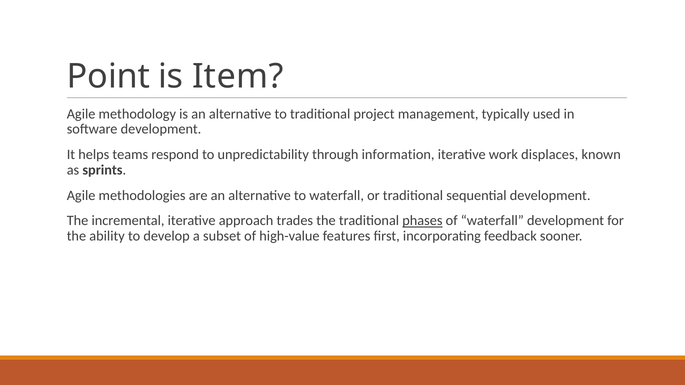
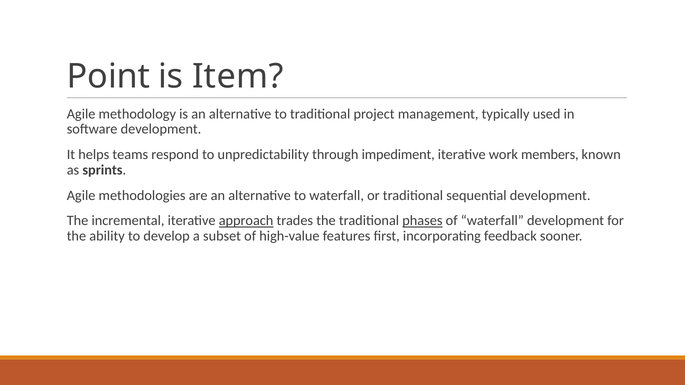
information: information -> impediment (398, 155)
displaces: displaces -> members (550, 155)
approach underline: none -> present (246, 221)
